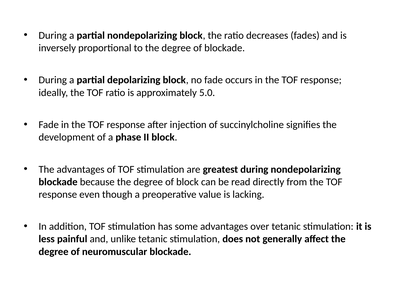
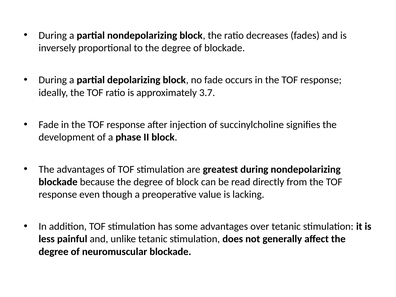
5.0: 5.0 -> 3.7 (207, 93)
